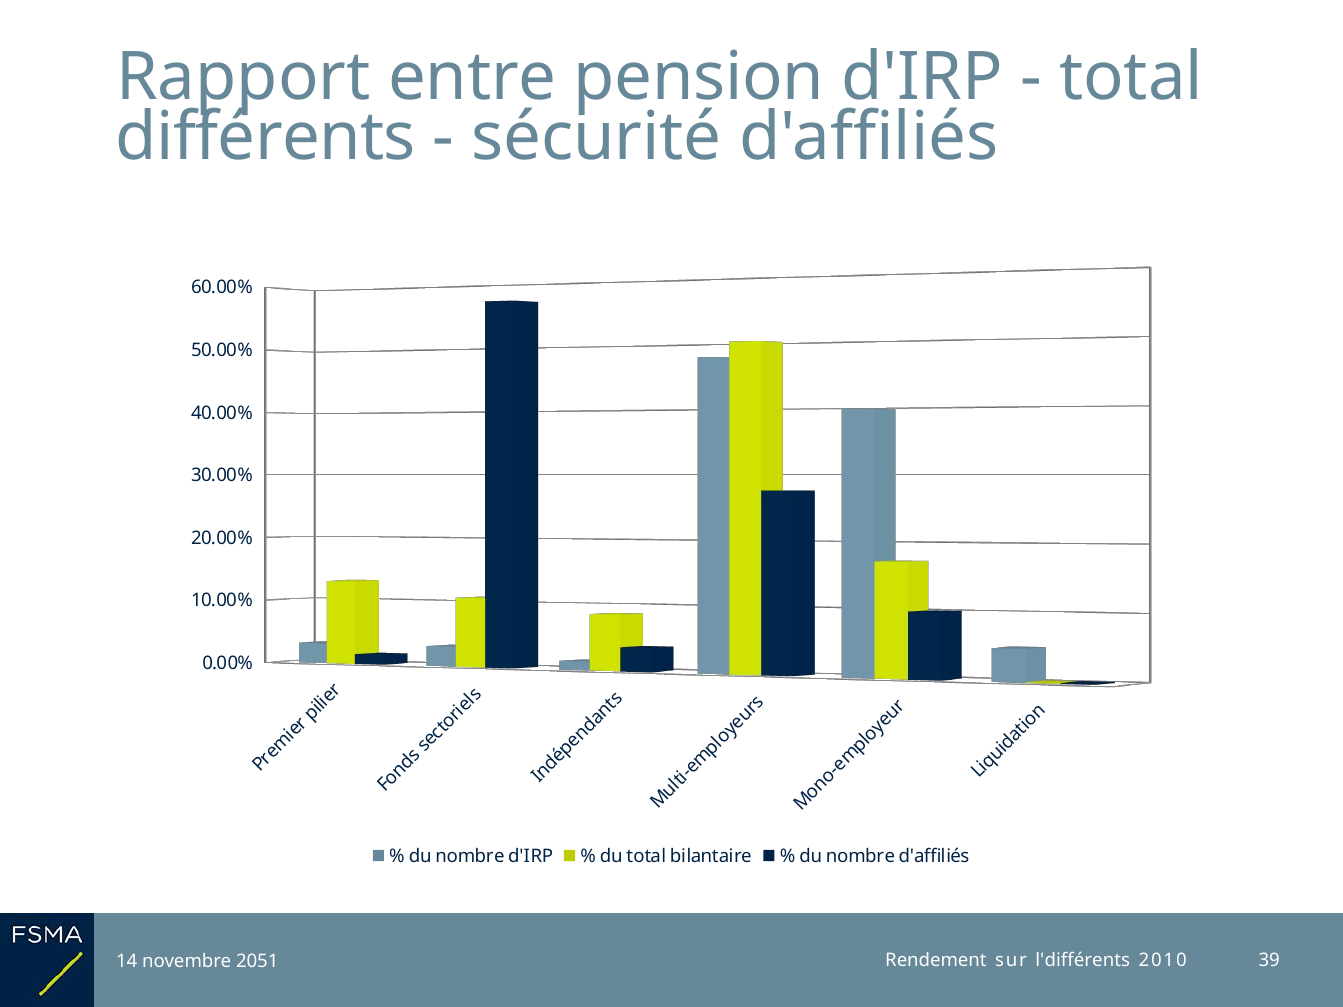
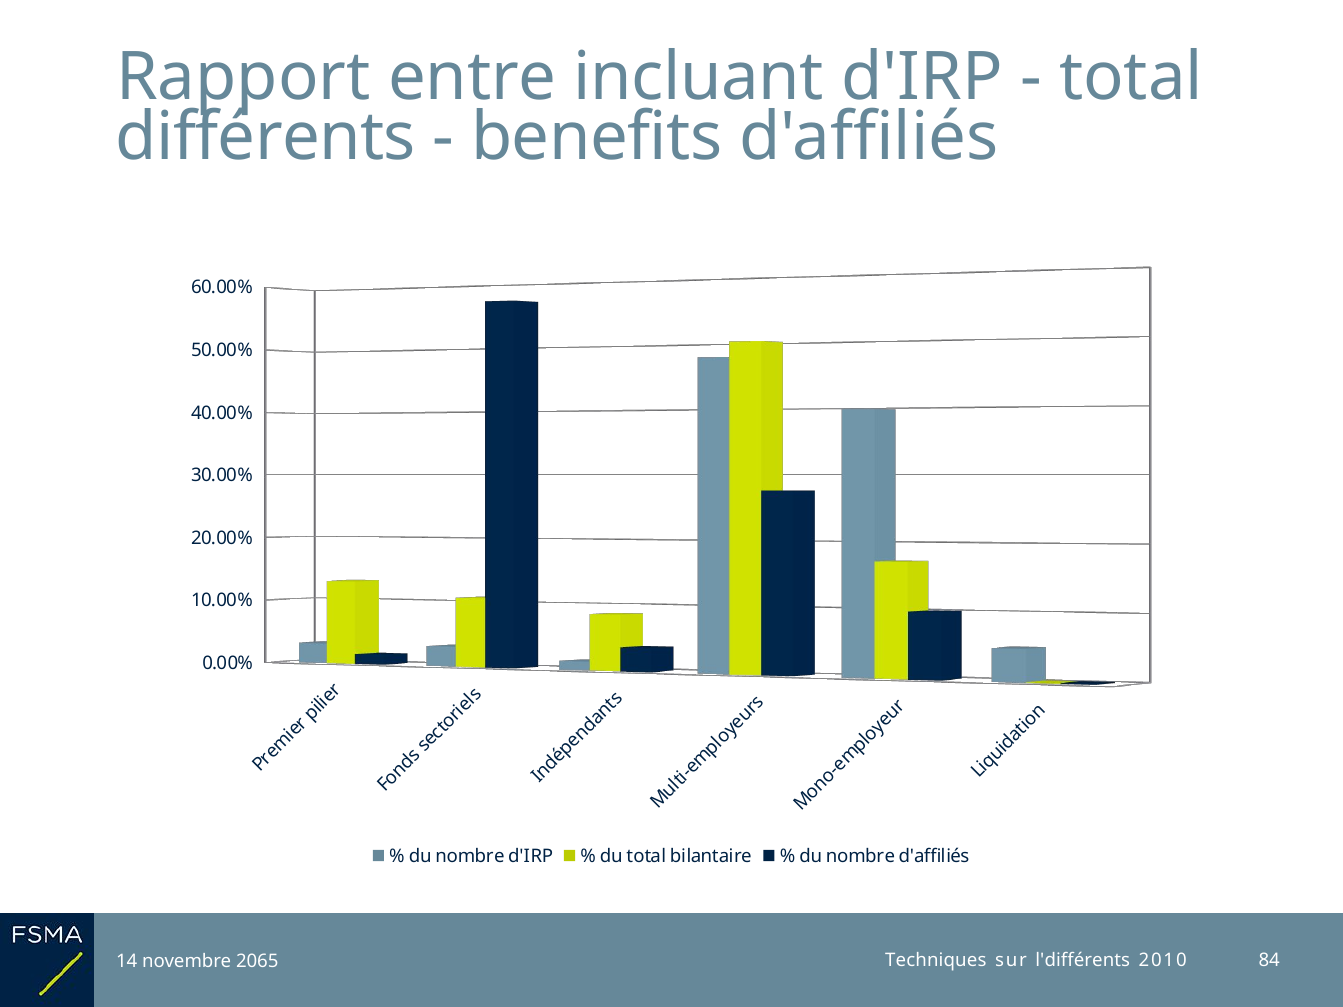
pension: pension -> incluant (699, 77)
sécurité: sécurité -> benefits (597, 137)
Rendement: Rendement -> Techniques (936, 960)
39: 39 -> 84 (1269, 960)
2051: 2051 -> 2065 (257, 962)
